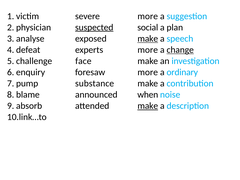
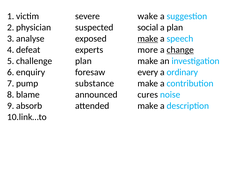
more: more -> wake (148, 16)
suspected underline: present -> none (94, 27)
face: face -> plan (83, 61)
more: more -> every (148, 72)
when: when -> cures (148, 95)
make underline: present -> none (148, 106)
